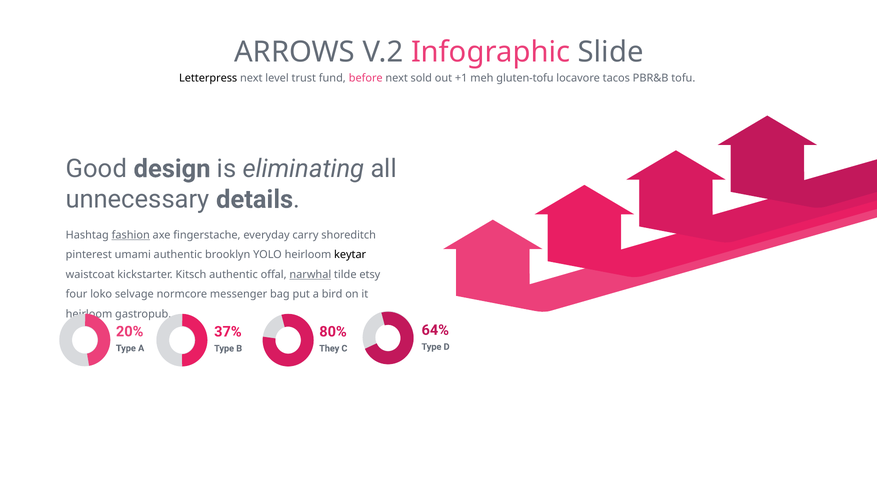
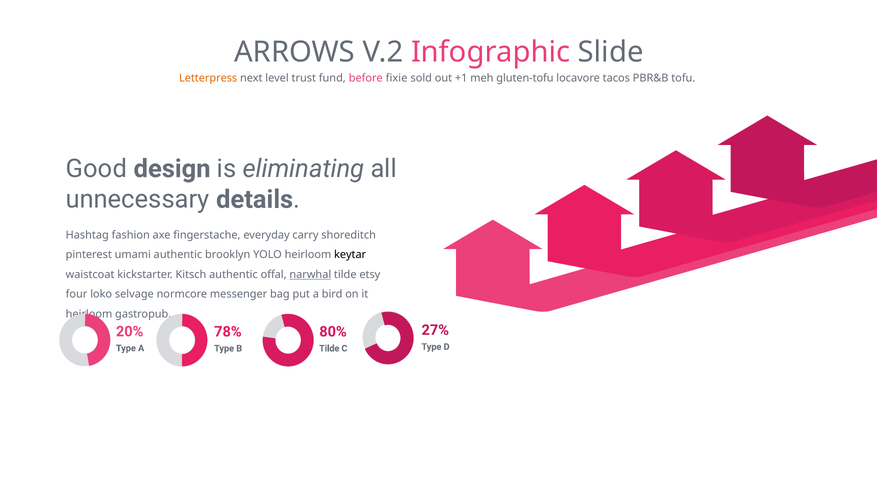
Letterpress colour: black -> orange (208, 78)
before next: next -> fixie (397, 78)
fashion underline: present -> none (131, 235)
64%: 64% -> 27% (435, 330)
37%: 37% -> 78% (228, 332)
They: They -> Tilde (329, 349)
